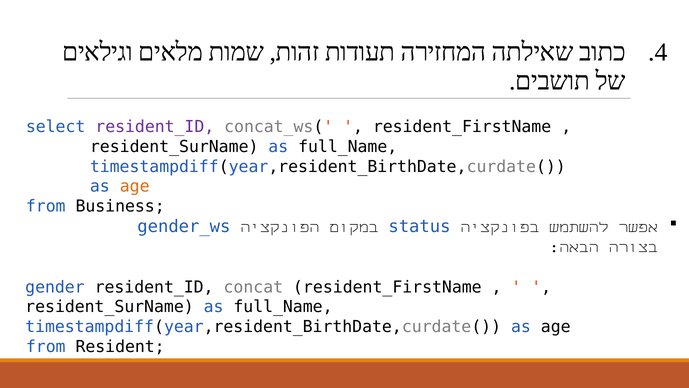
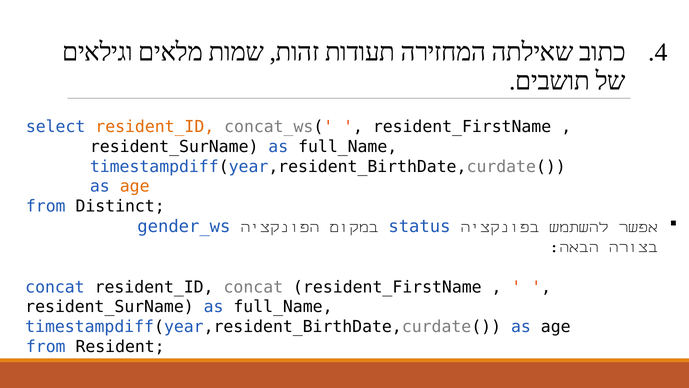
resident_ID colour: purple -> orange (155, 127)
Business: Business -> Distinct (120, 206)
gender: gender -> concat (55, 287)
